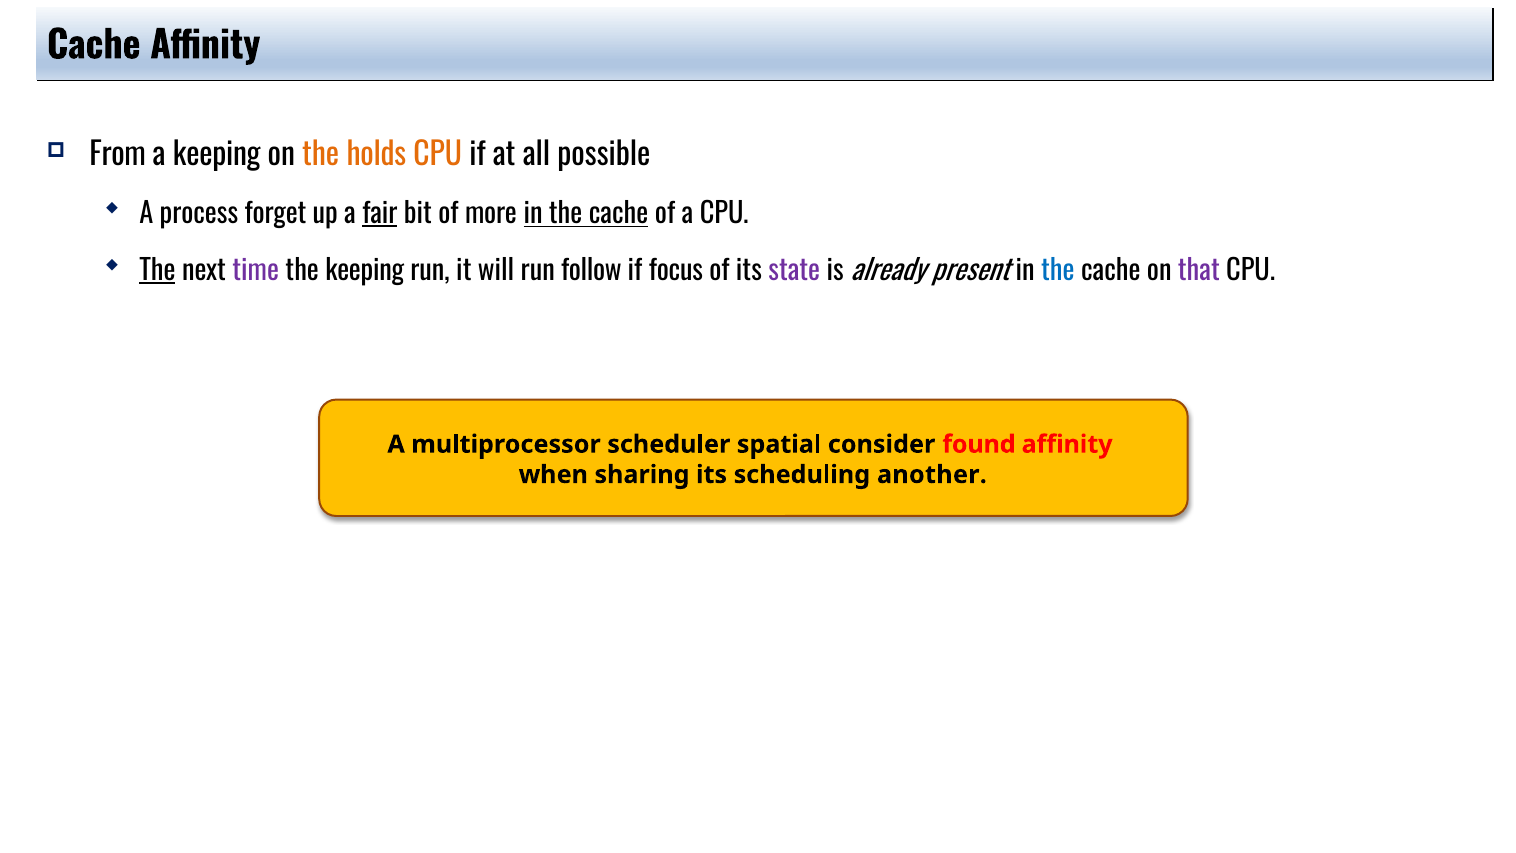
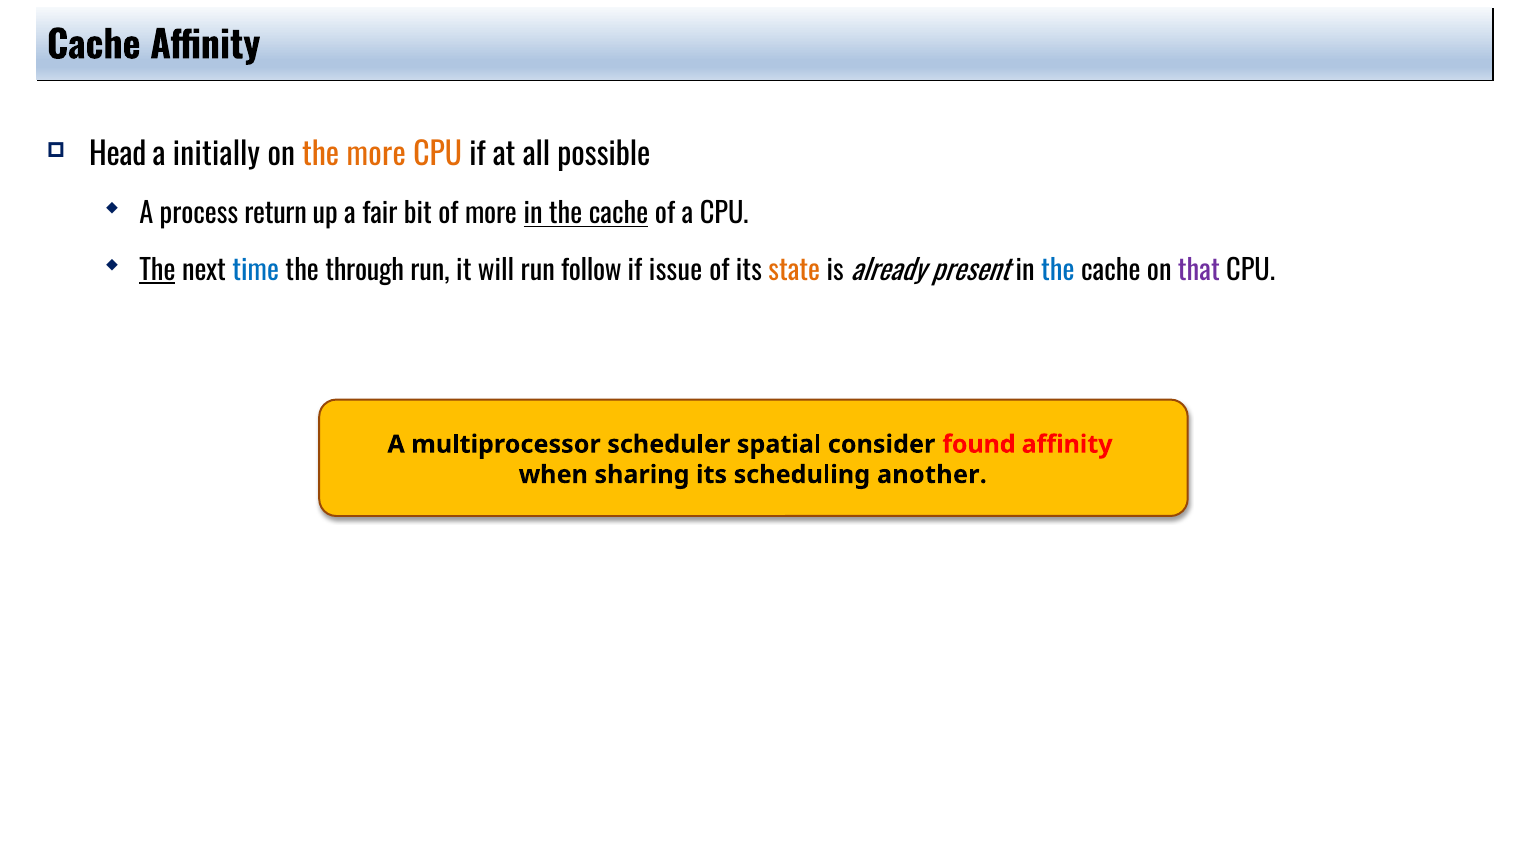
From: From -> Head (118, 155)
a keeping: keeping -> initially (217, 155)
the holds: holds -> more (376, 155)
forget: forget -> return (276, 214)
fair underline: present -> none (380, 214)
time colour: purple -> blue (256, 271)
the keeping: keeping -> through (365, 271)
focus: focus -> issue (676, 271)
state colour: purple -> orange (794, 271)
